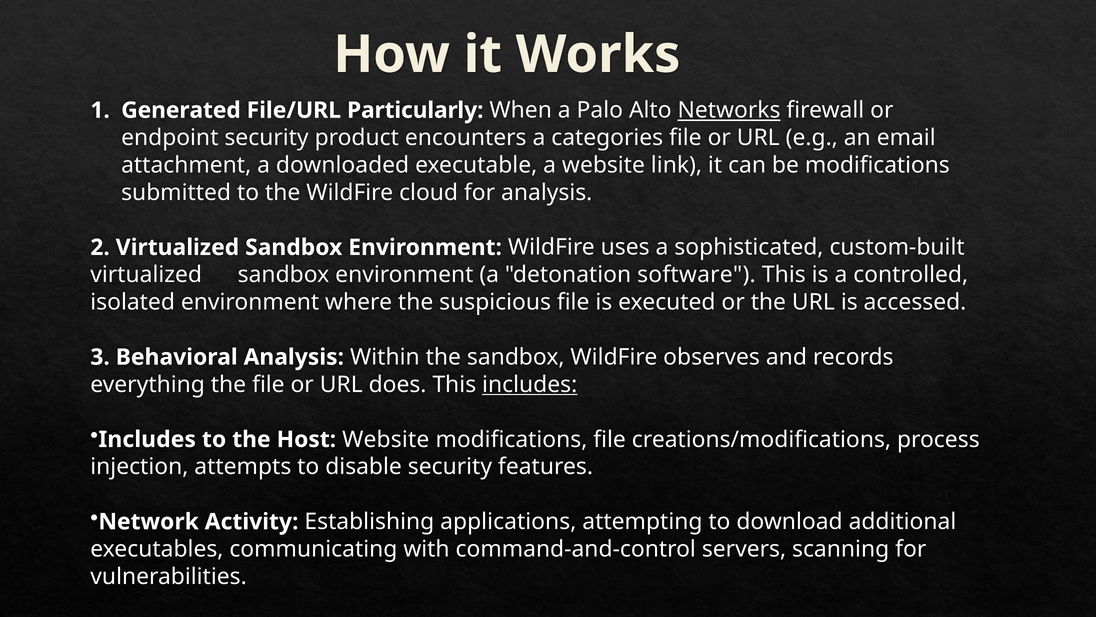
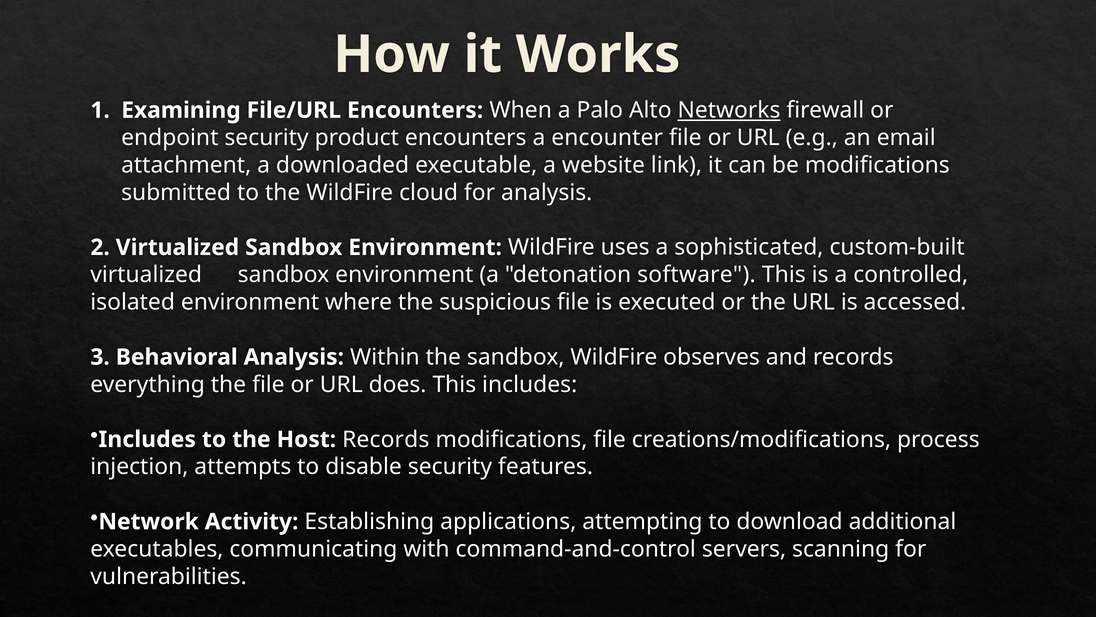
Generated: Generated -> Examining (181, 110)
File/URL Particularly: Particularly -> Encounters (415, 110)
categories: categories -> encounter (607, 138)
includes underline: present -> none (530, 384)
Host Website: Website -> Records (386, 439)
